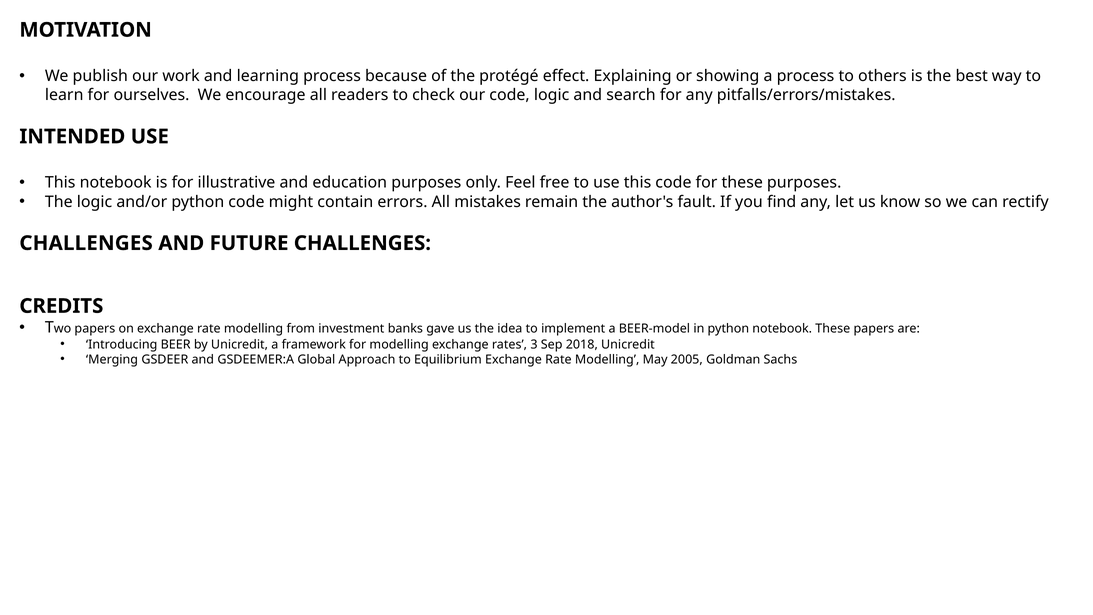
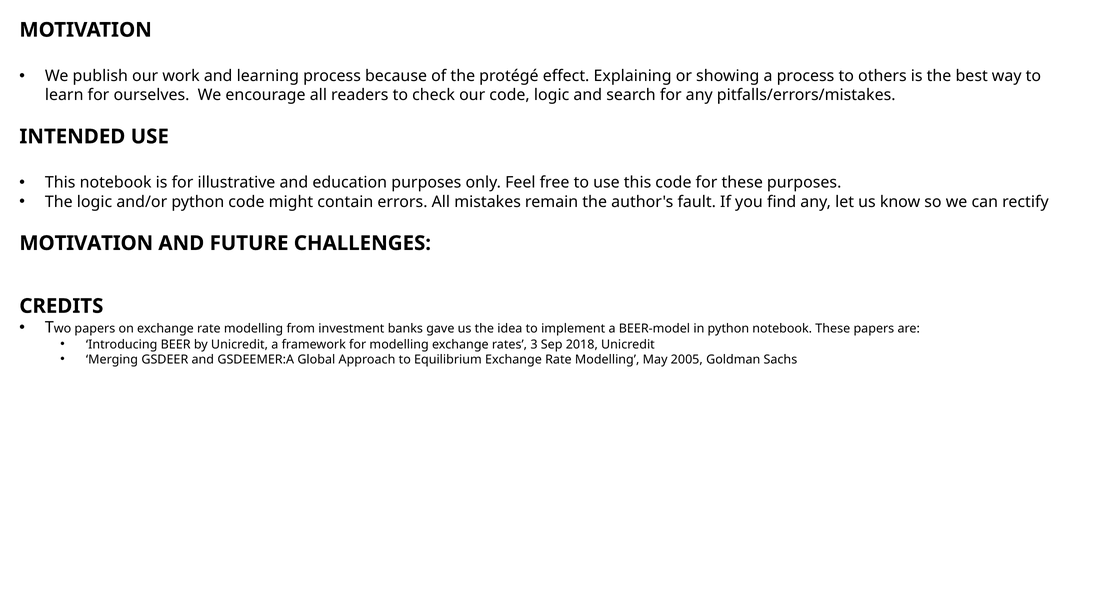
CHALLENGES: CHALLENGES -> MOTIVATION (86, 243)
